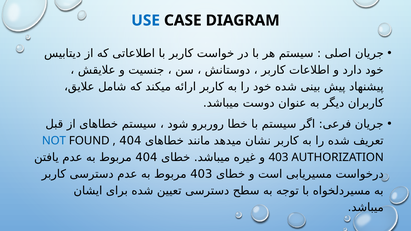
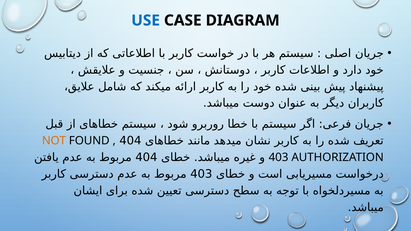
NOT colour: blue -> orange (54, 141)
